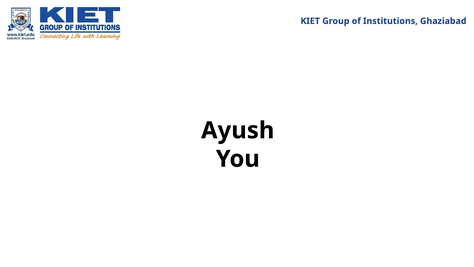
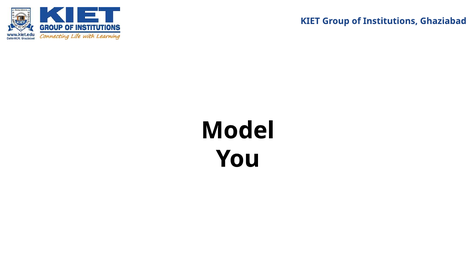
Ayush: Ayush -> Model (238, 130)
